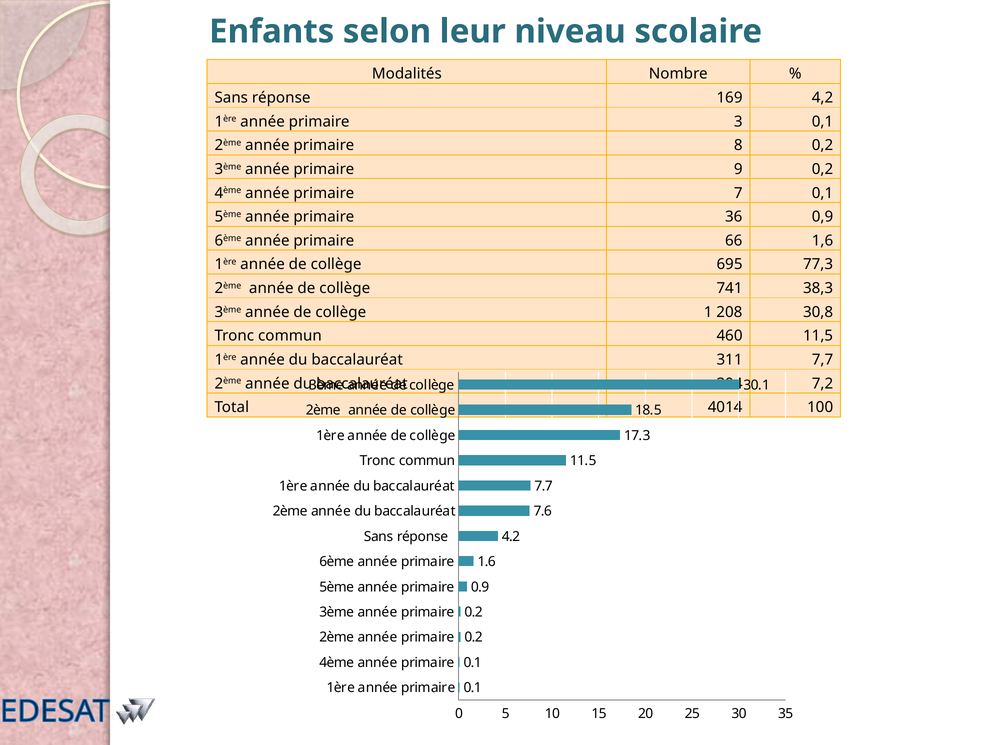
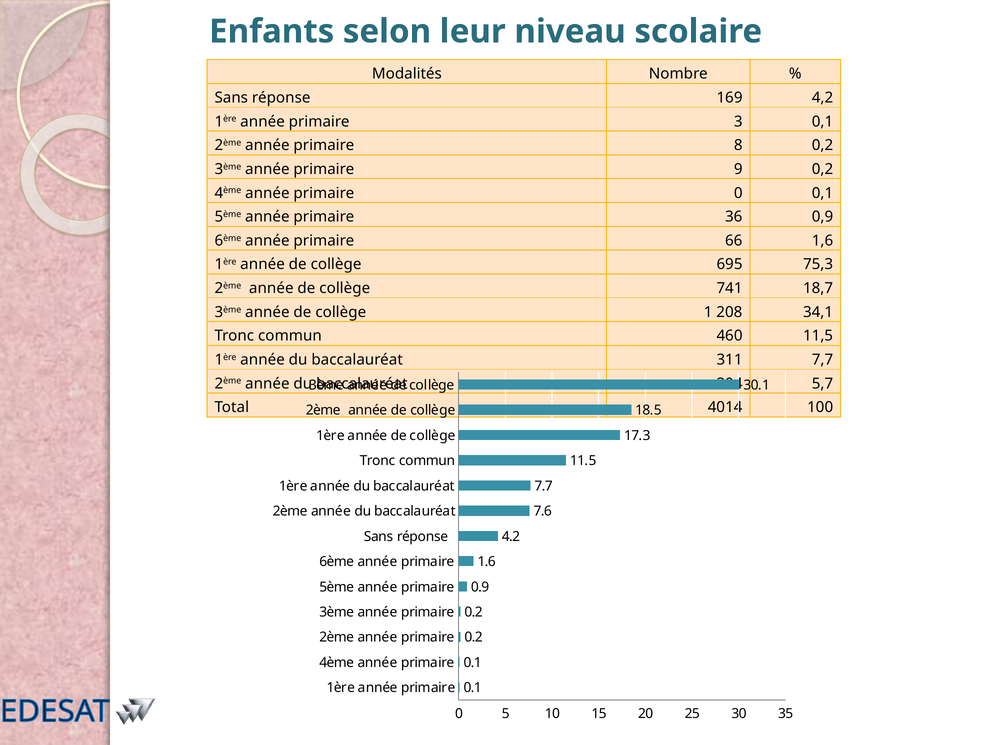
primaire 7: 7 -> 0 (738, 193)
77,3: 77,3 -> 75,3 (818, 264)
38,3: 38,3 -> 18,7 (818, 288)
30,8: 30,8 -> 34,1 (818, 312)
7,2: 7,2 -> 5,7 (823, 383)
